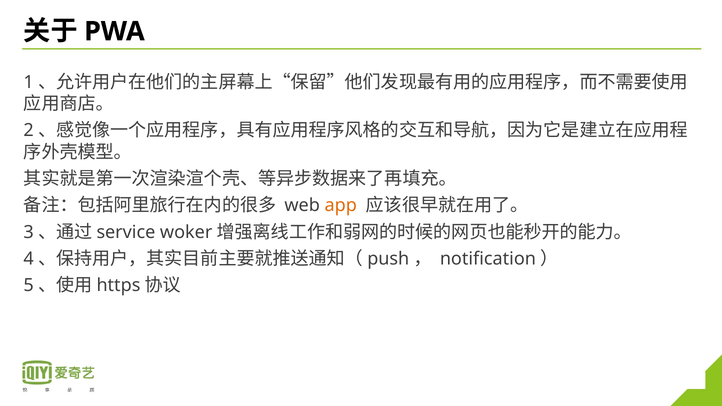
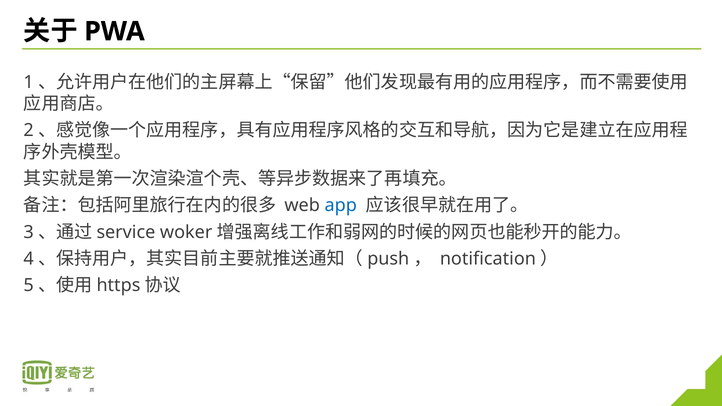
app colour: orange -> blue (341, 206)
